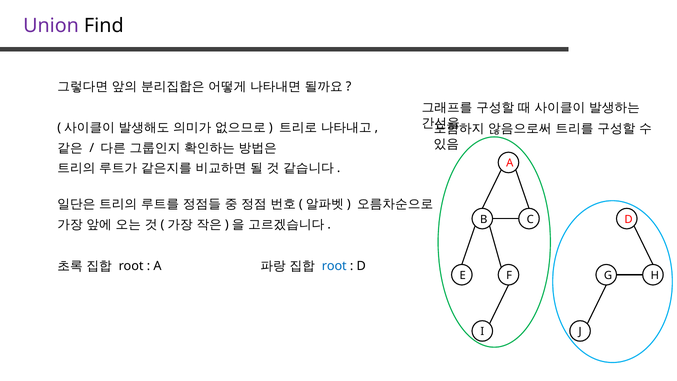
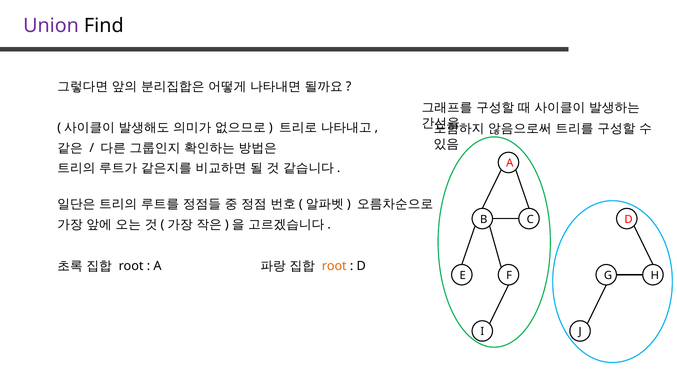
root colour: blue -> orange (334, 266)
